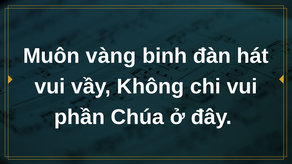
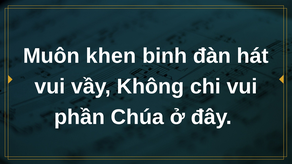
vàng: vàng -> khen (111, 56)
